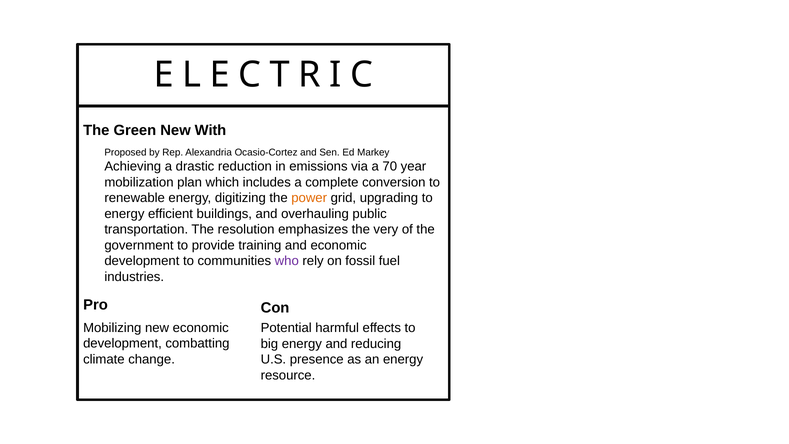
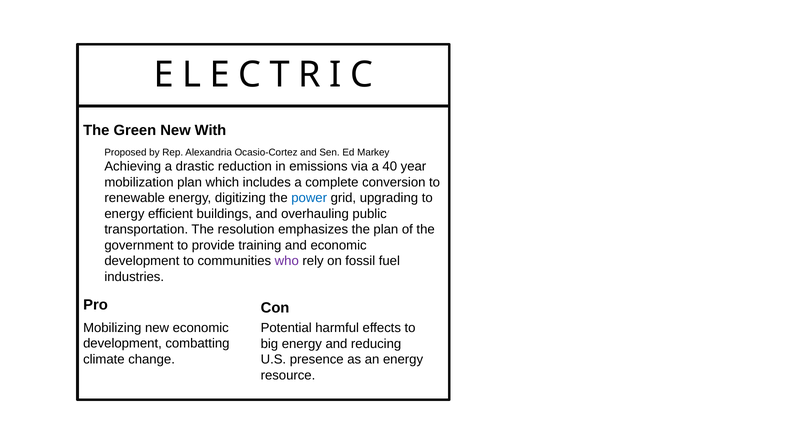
70: 70 -> 40 (390, 166)
power colour: orange -> blue (309, 198)
the very: very -> plan (386, 229)
